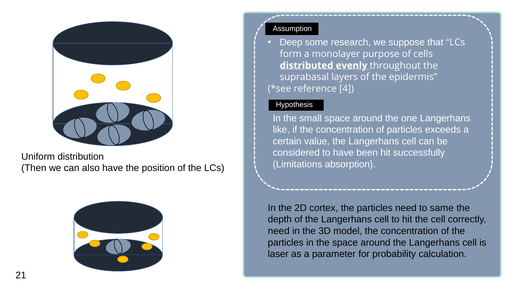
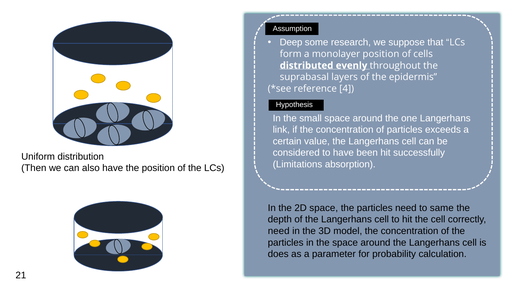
monolayer purpose: purpose -> position (381, 54)
like: like -> link (281, 130)
2D cortex: cortex -> space (324, 208)
laser: laser -> does (278, 254)
